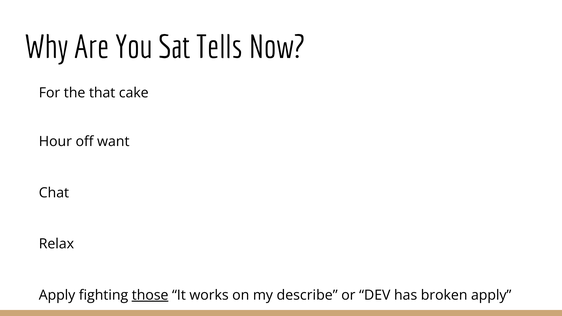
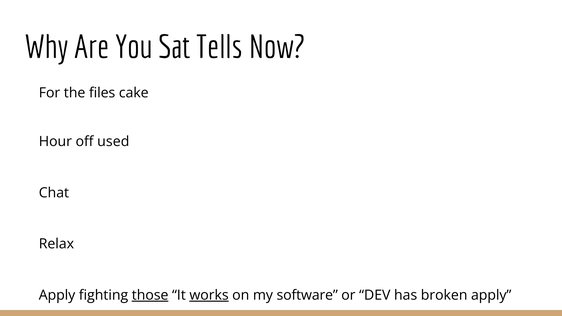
that: that -> files (102, 93)
want: want -> used (113, 142)
works underline: none -> present (209, 295)
describe: describe -> software (307, 295)
